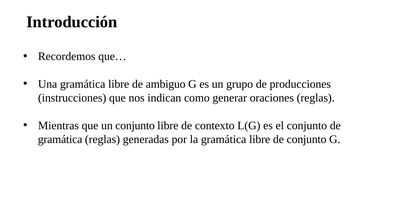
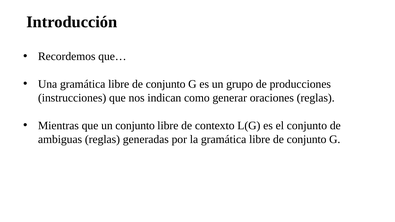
ambiguo: ambiguo -> conjunto (166, 84)
gramática: gramática -> ambiguas (60, 139)
